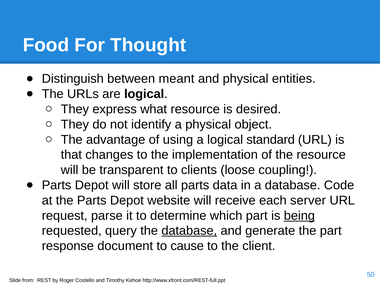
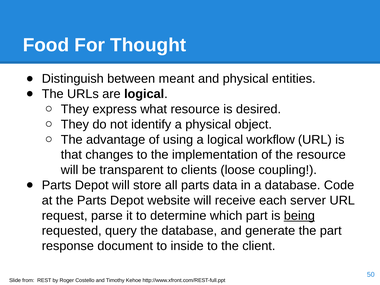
standard: standard -> workflow (271, 140)
database underline: present -> none (189, 231)
cause: cause -> inside (187, 246)
